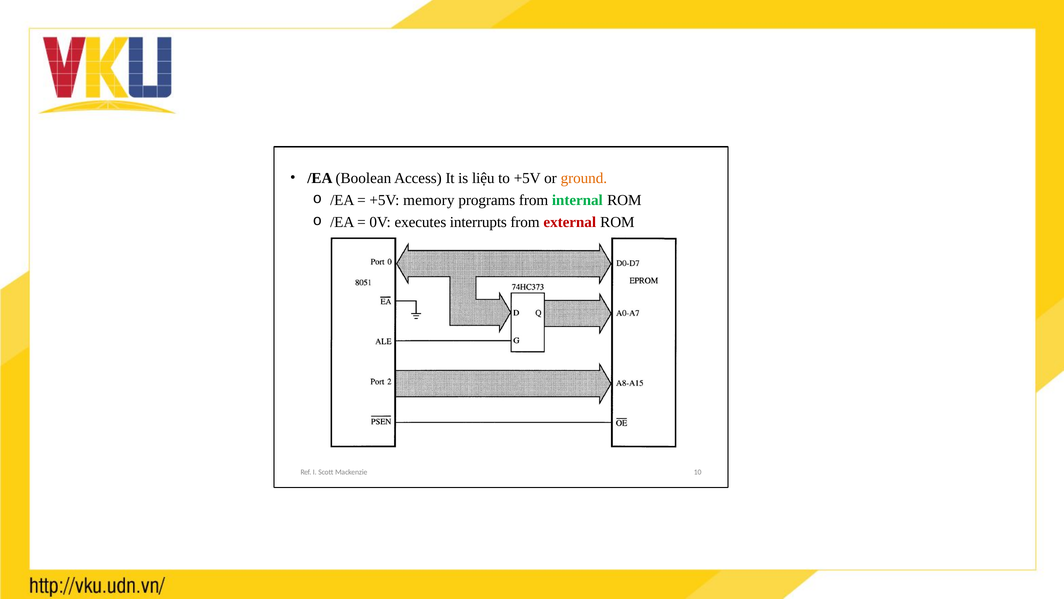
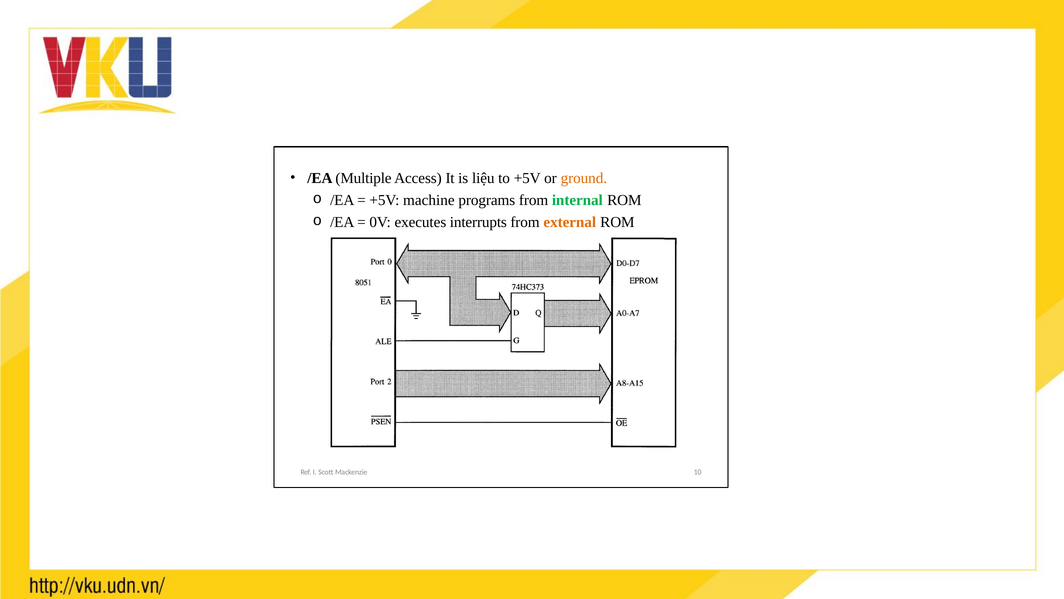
Boolean: Boolean -> Multiple (364, 178)
memory: memory -> machine (429, 200)
external colour: red -> orange (570, 222)
